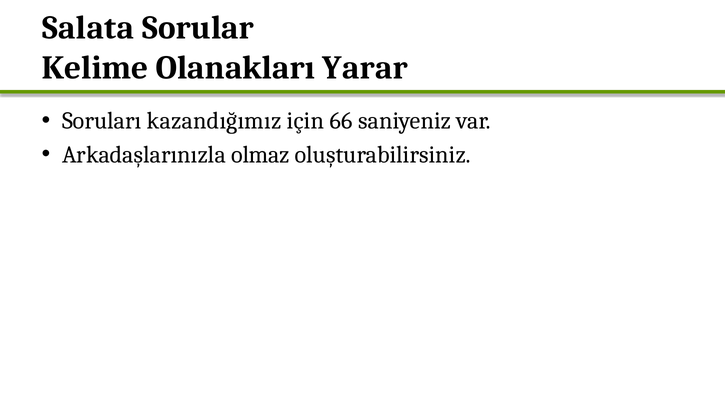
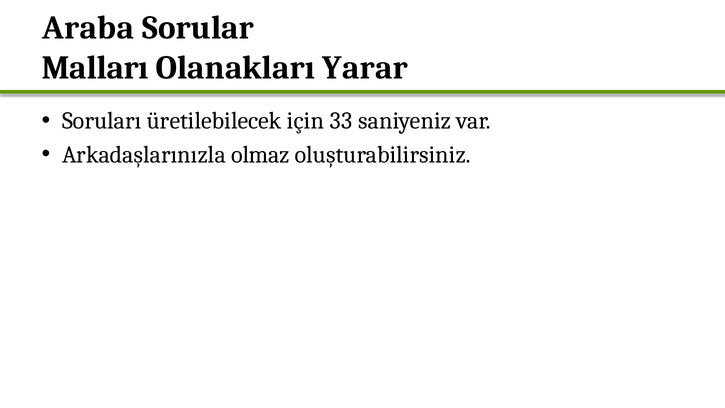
Salata: Salata -> Araba (88, 28)
Kelime: Kelime -> Malları (95, 68)
kazandığımız: kazandığımız -> üretilebilecek (214, 121)
66: 66 -> 33 (341, 121)
